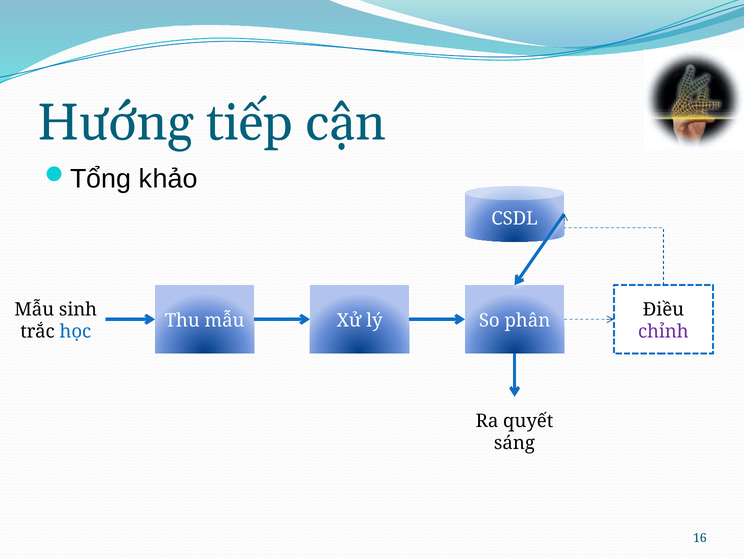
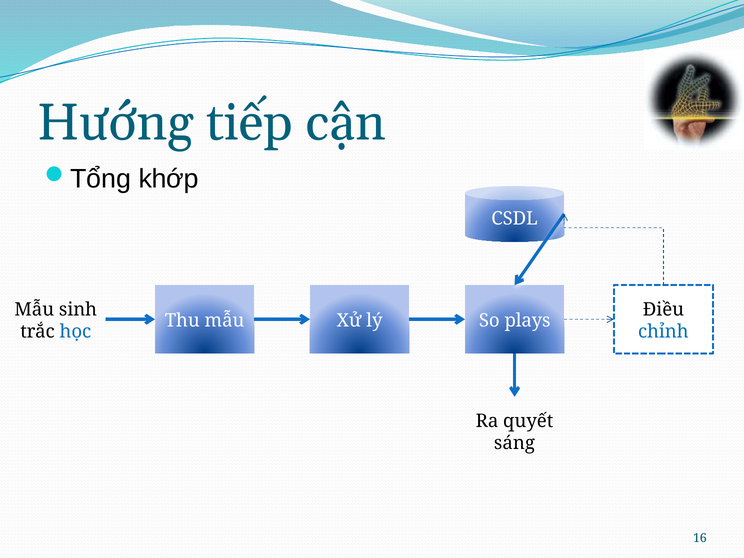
khảo: khảo -> khớp (169, 179)
phân: phân -> plays (527, 321)
chỉnh colour: purple -> blue (663, 332)
